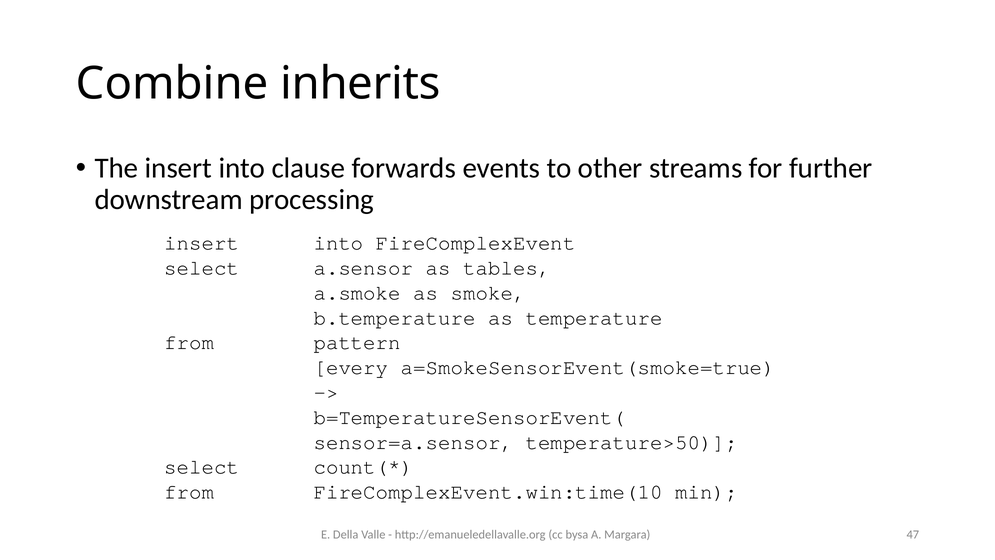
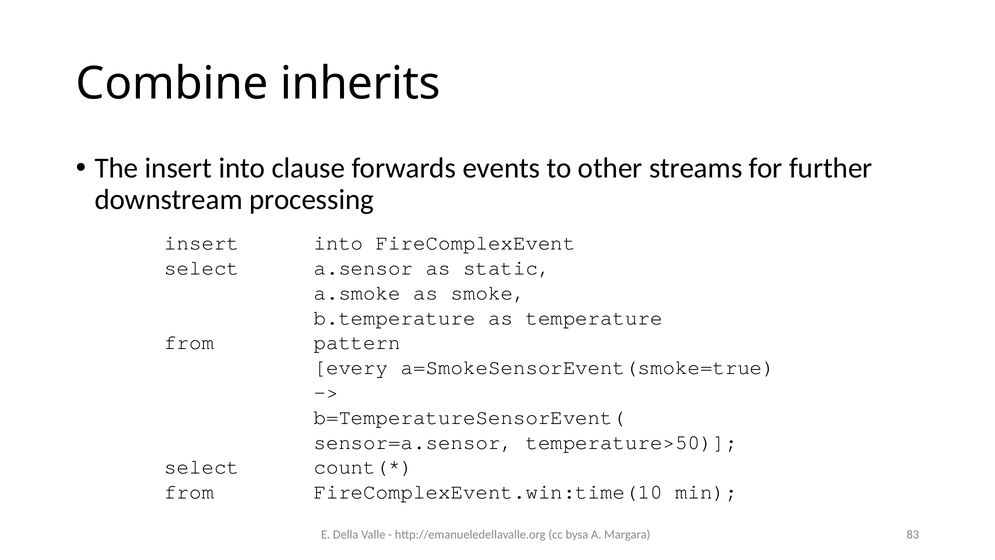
tables: tables -> static (507, 268)
47: 47 -> 83 (913, 534)
